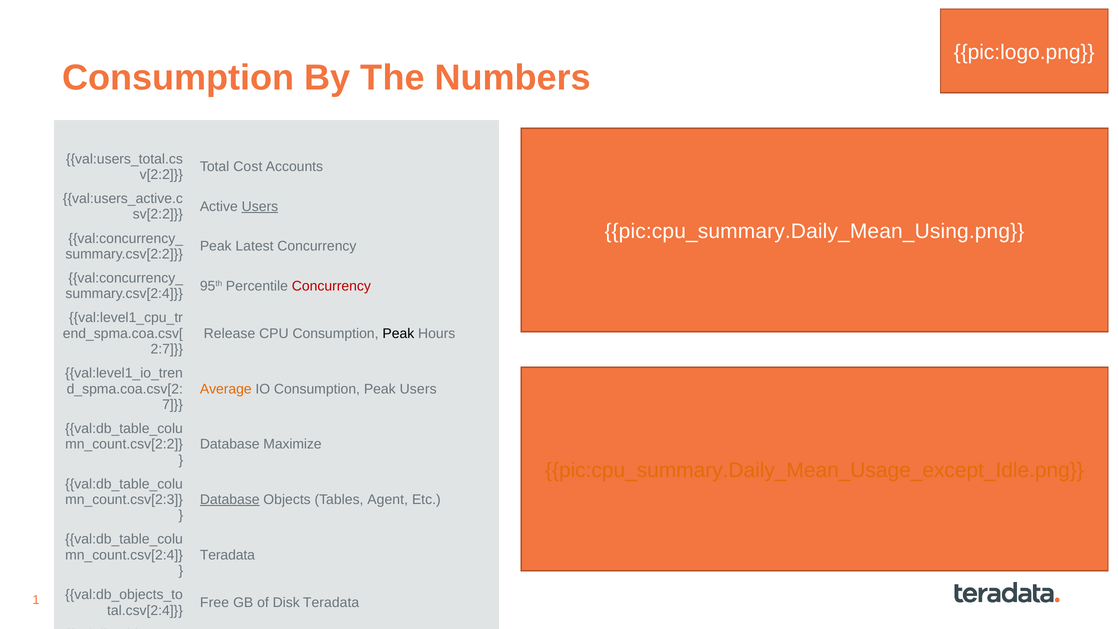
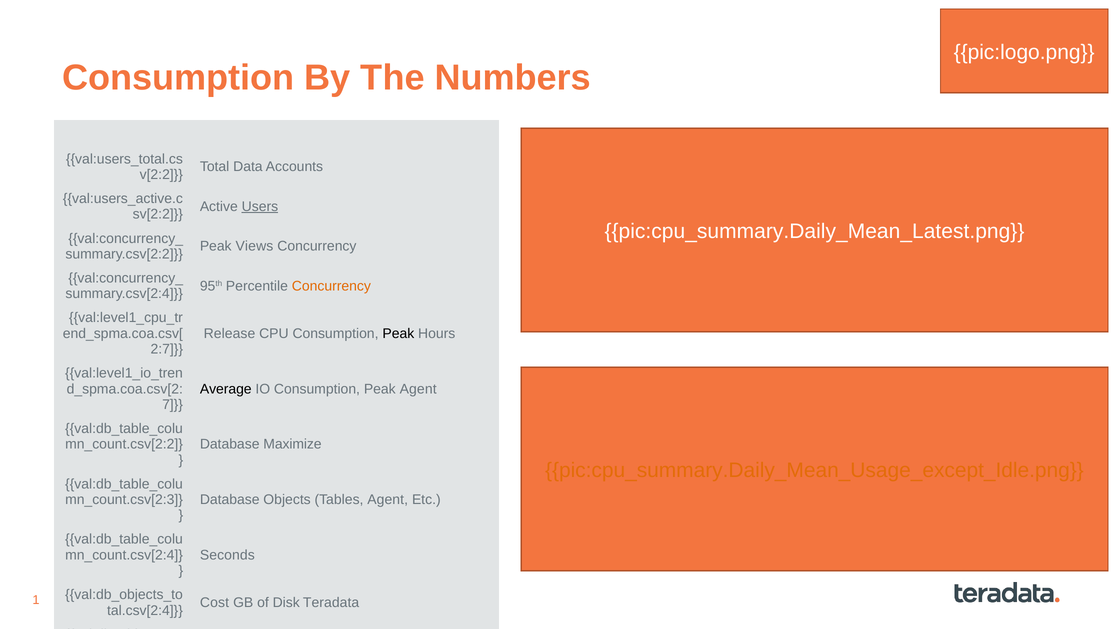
Total Cost: Cost -> Data (248, 167)
pic:cpu_summary.Daily_Mean_Using.png: pic:cpu_summary.Daily_Mean_Using.png -> pic:cpu_summary.Daily_Mean_Latest.png (814, 231)
Latest: Latest -> Views (254, 246)
Concurrency colour: red -> orange (331, 286)
Average colour: orange -> black (226, 389)
Peak Users: Users -> Agent (418, 389)
Database underline: present -> none (230, 500)
Teradata: Teradata -> Seconds (227, 555)
Free: Free -> Cost (215, 602)
